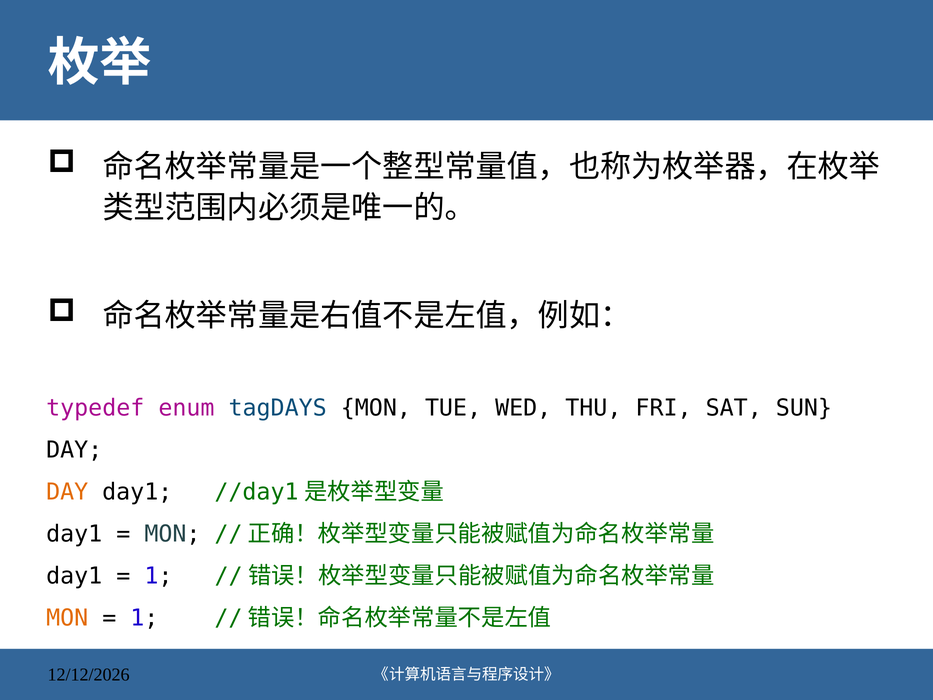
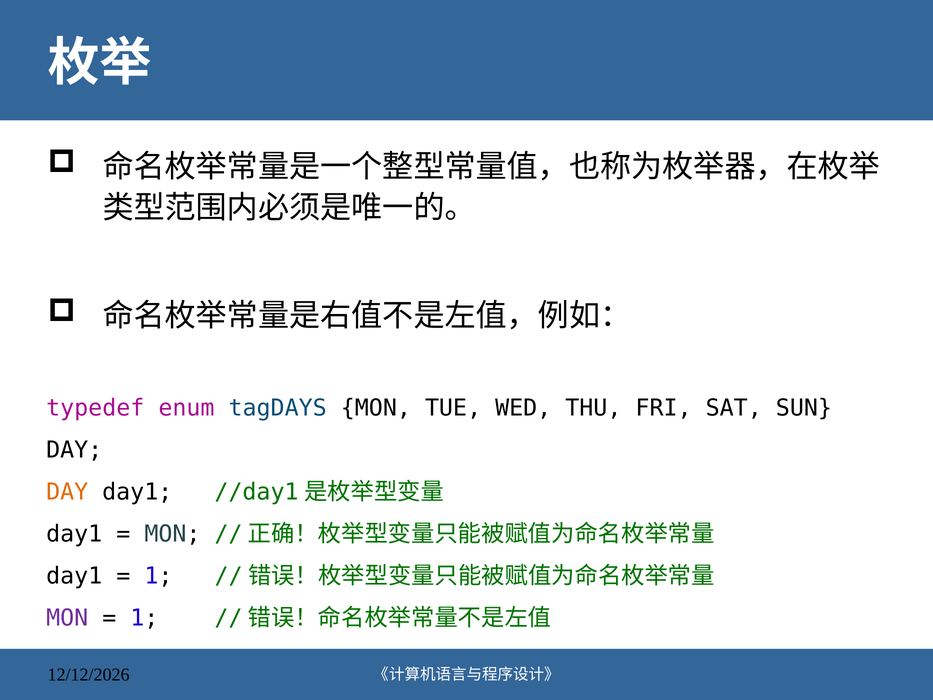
MON colour: orange -> purple (67, 618)
